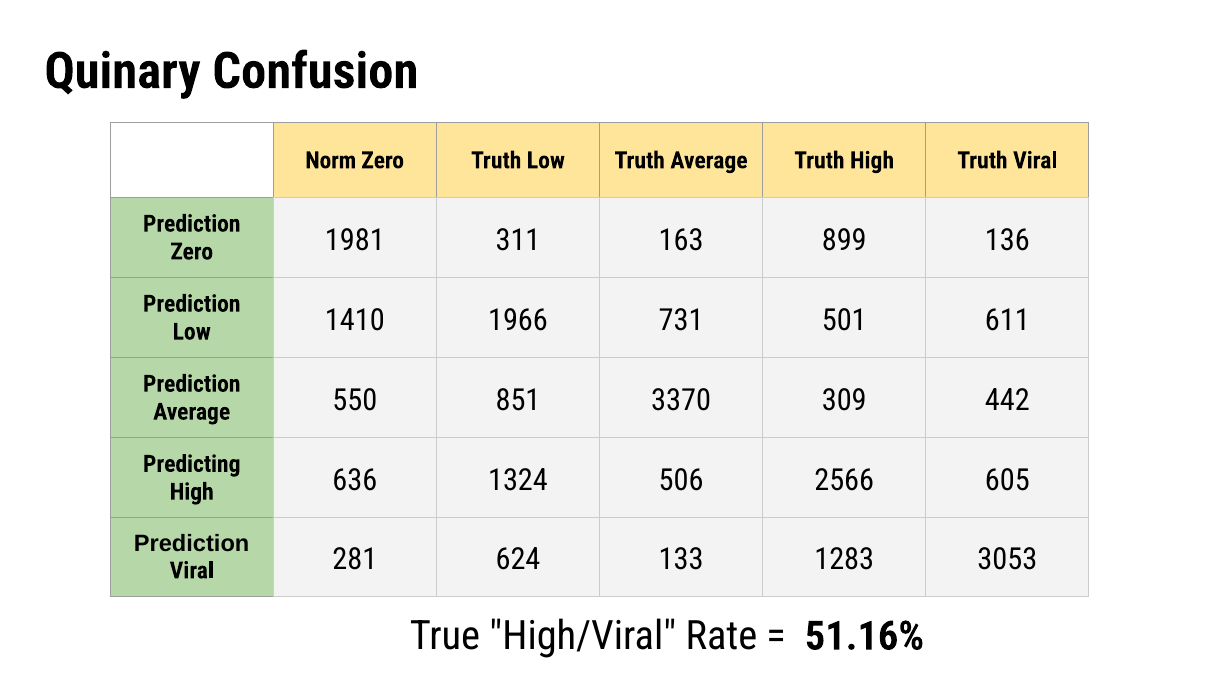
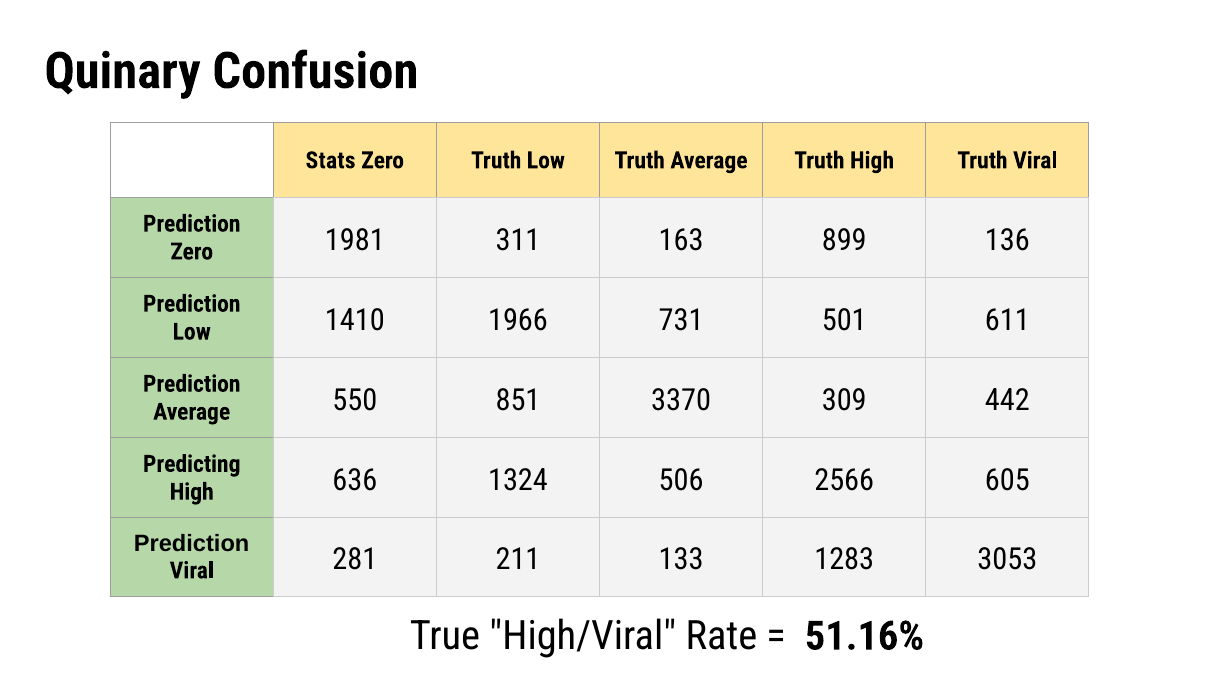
Norm: Norm -> Stats (331, 160)
624: 624 -> 211 (518, 560)
